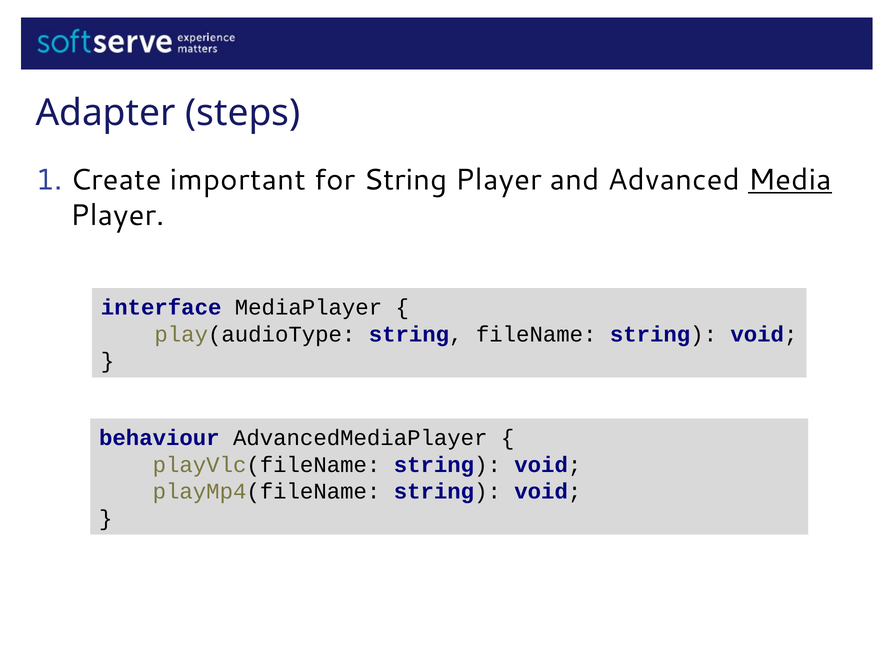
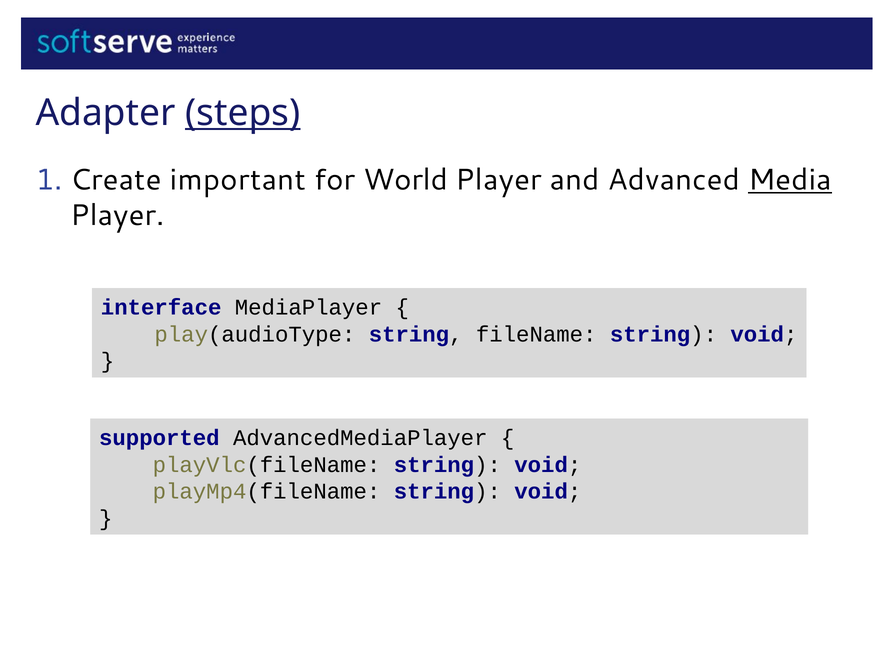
steps underline: none -> present (243, 113)
for String: String -> World (406, 180)
behaviour: behaviour -> supported (159, 438)
